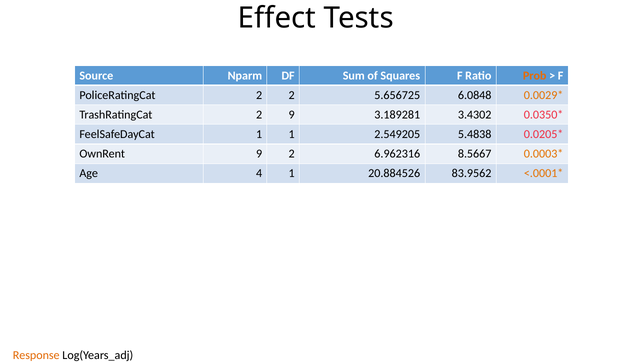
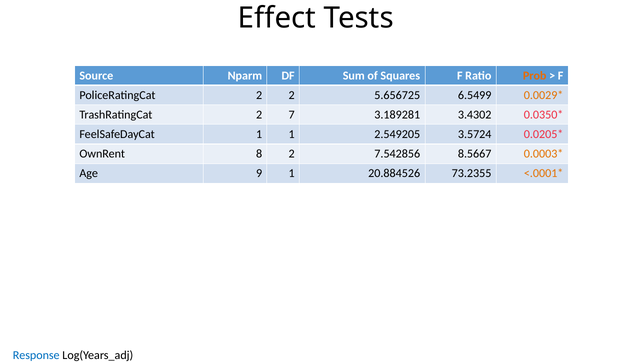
6.0848: 6.0848 -> 6.5499 (475, 95)
2 9: 9 -> 7 (292, 115)
5.4838: 5.4838 -> 3.5724 (475, 134)
OwnRent 9: 9 -> 8 (259, 154)
6.962316: 6.962316 -> 7.542856 (397, 154)
4: 4 -> 9 (259, 174)
83.9562: 83.9562 -> 73.2355 (472, 174)
Response colour: orange -> blue (36, 356)
